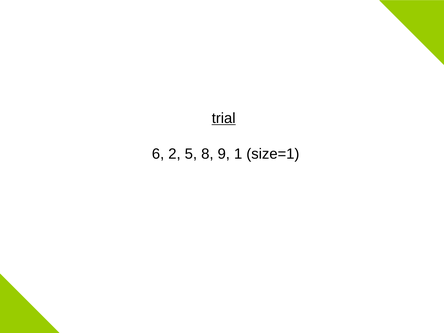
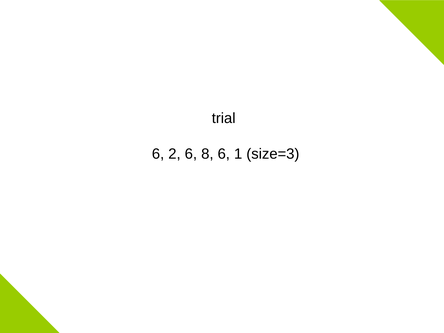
trial underline: present -> none (224, 118)
2 5: 5 -> 6 (191, 154)
8 9: 9 -> 6 (224, 154)
size=1: size=1 -> size=3 (273, 154)
